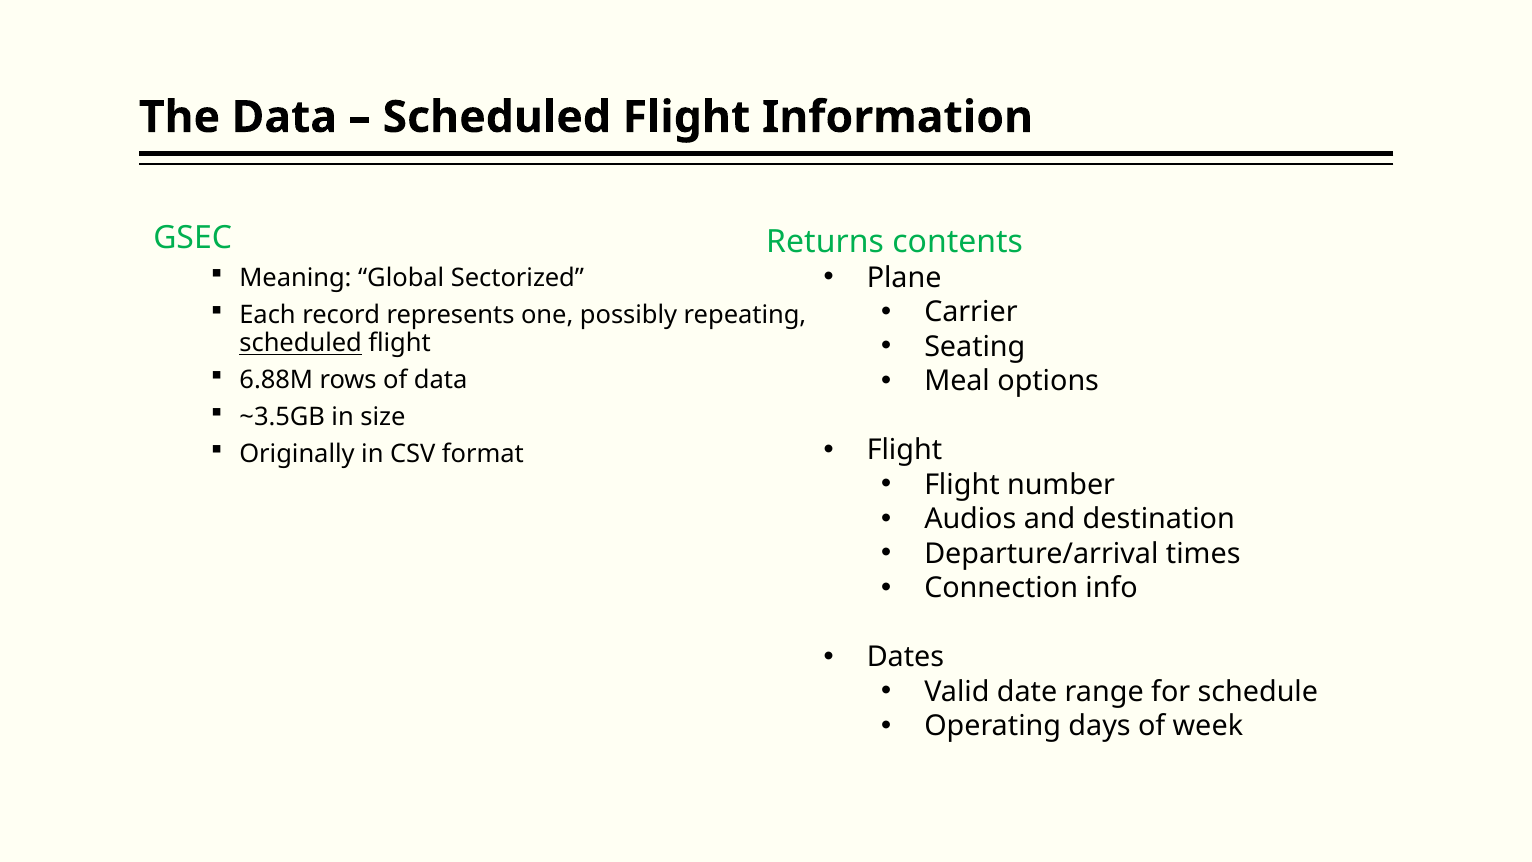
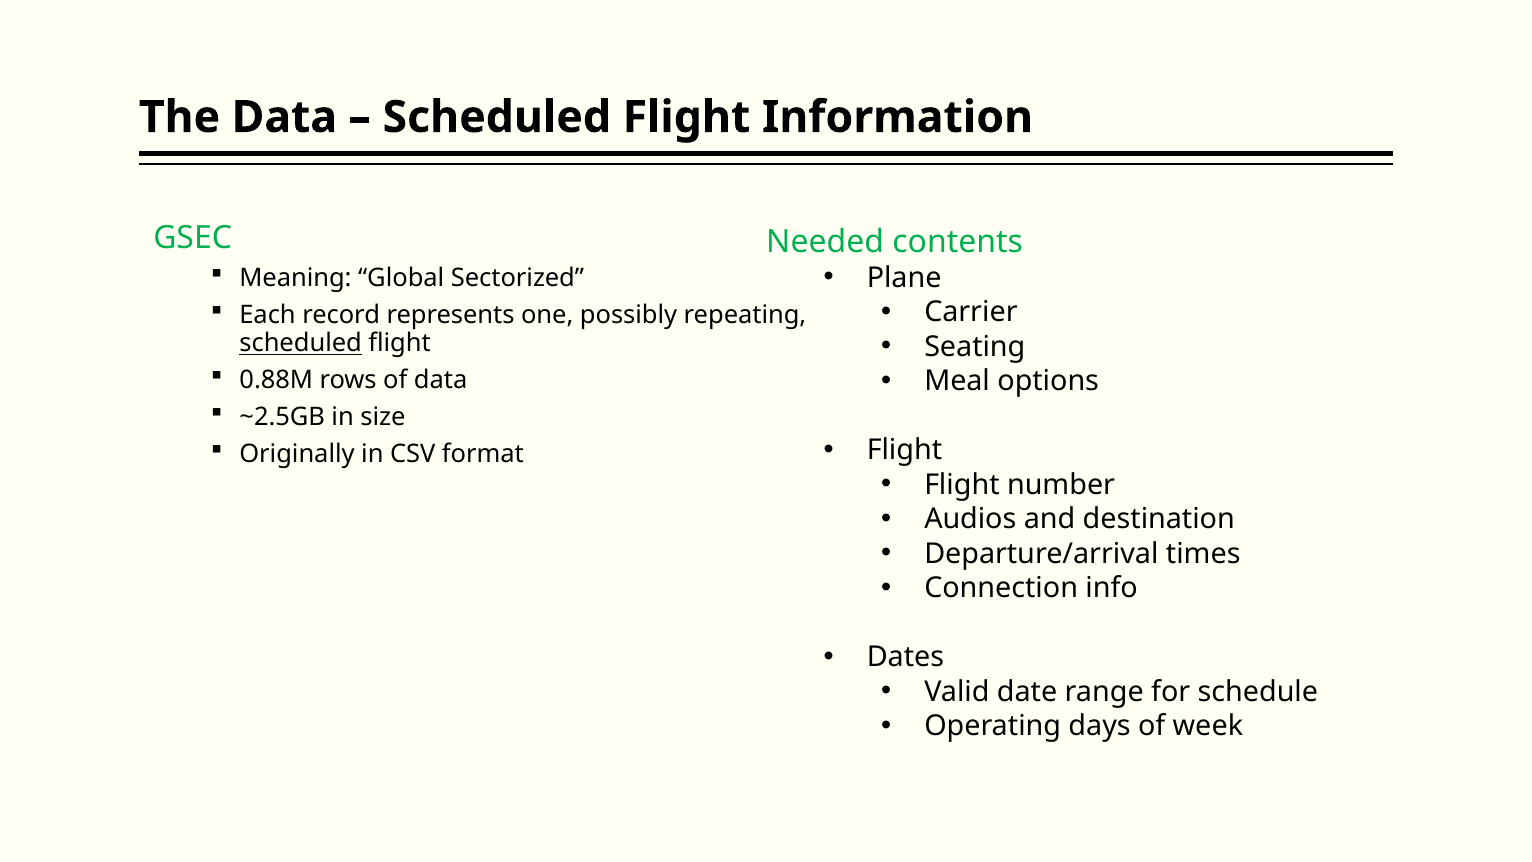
Returns: Returns -> Needed (825, 242)
6.88M: 6.88M -> 0.88M (276, 380)
~3.5GB: ~3.5GB -> ~2.5GB (282, 417)
